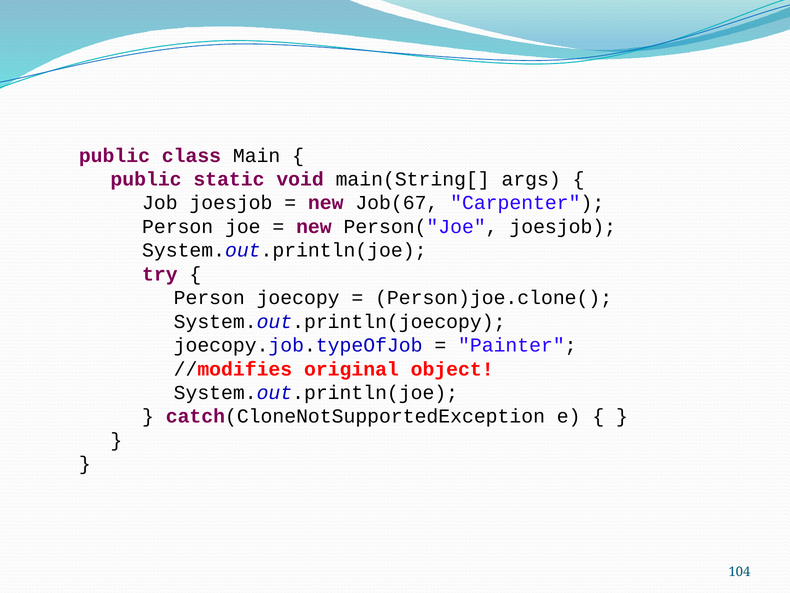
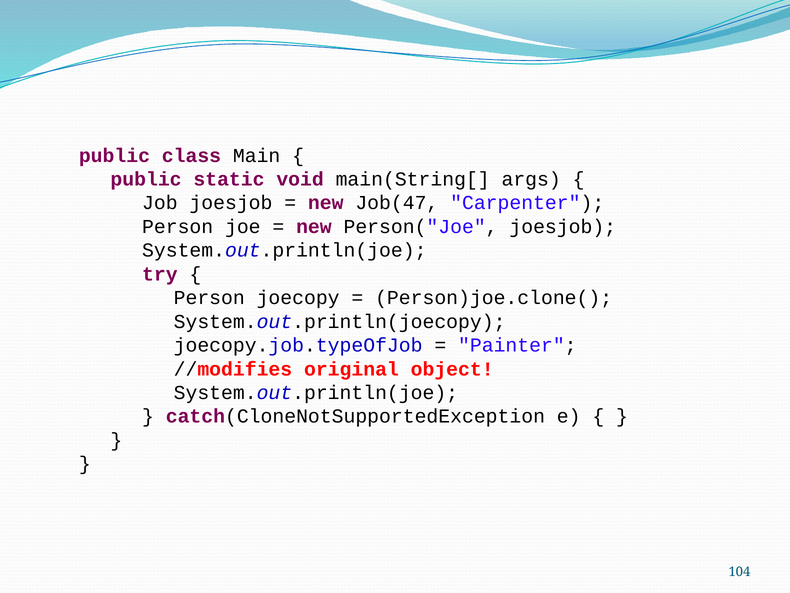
Job(67: Job(67 -> Job(47 (397, 203)
